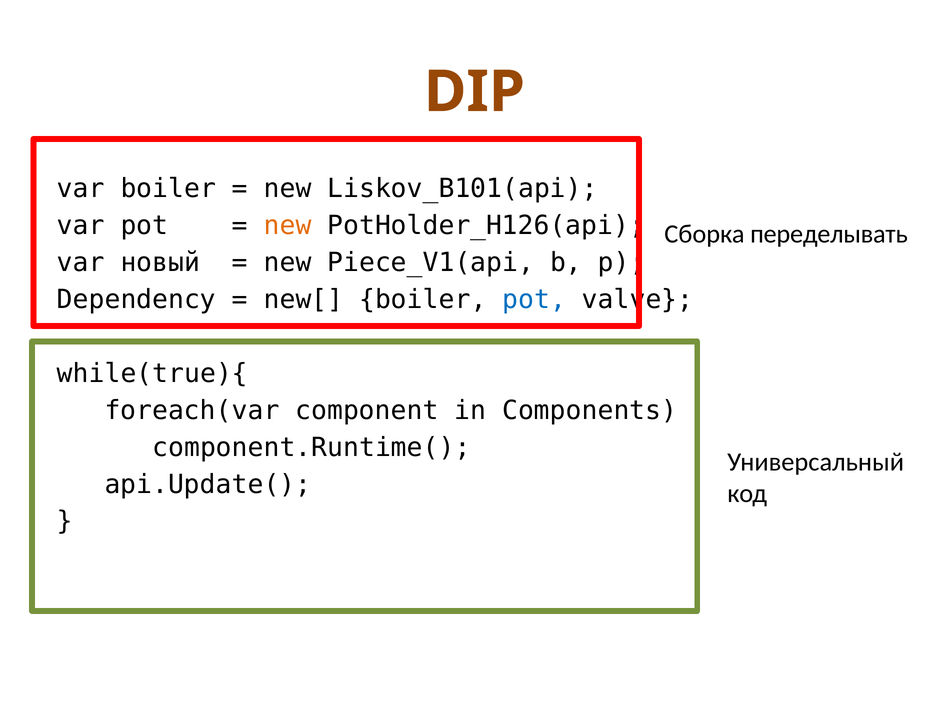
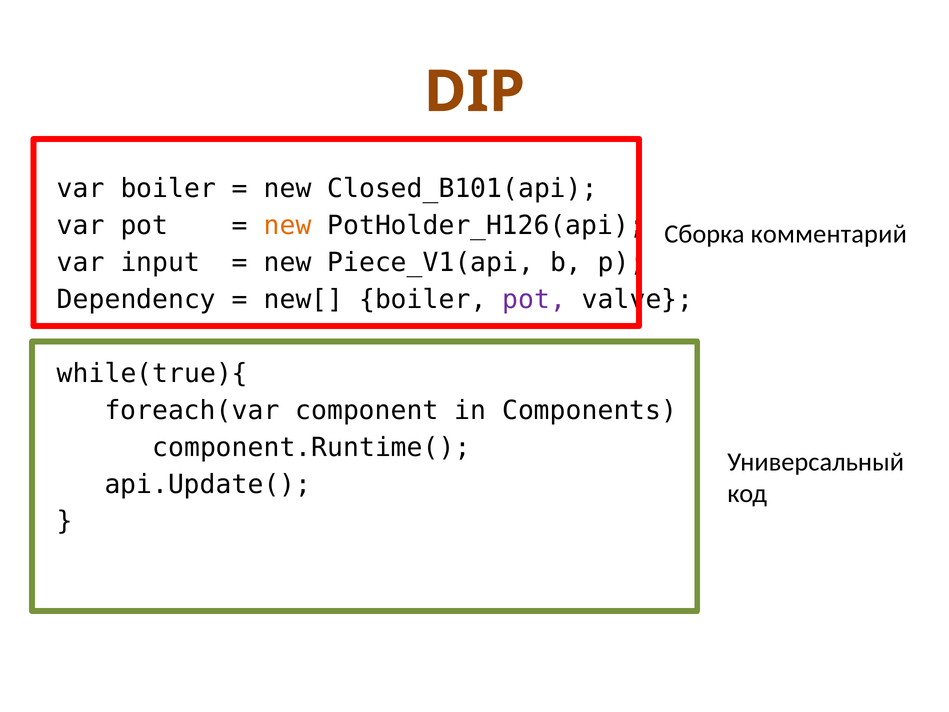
Liskov_B101(api: Liskov_B101(api -> Closed_B101(api (463, 189)
переделывать: переделывать -> комментарий (829, 234)
новый: новый -> input (160, 262)
pot colour: blue -> purple (534, 299)
